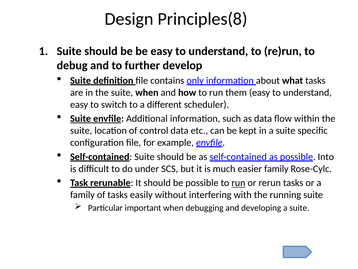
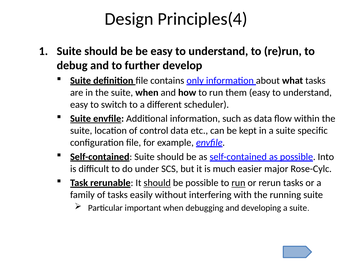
Principles(8: Principles(8 -> Principles(4 (203, 19)
easier family: family -> major (276, 169)
should underline: none -> present (157, 183)
